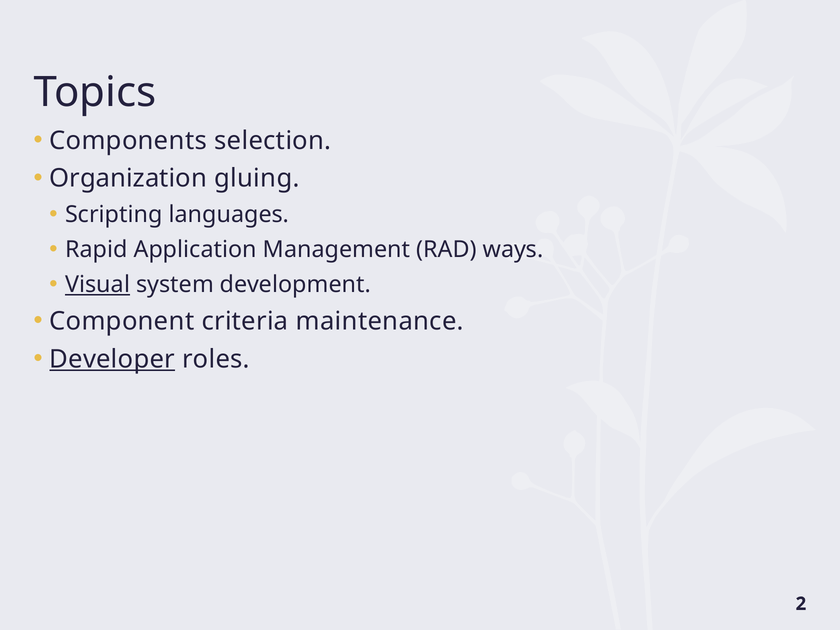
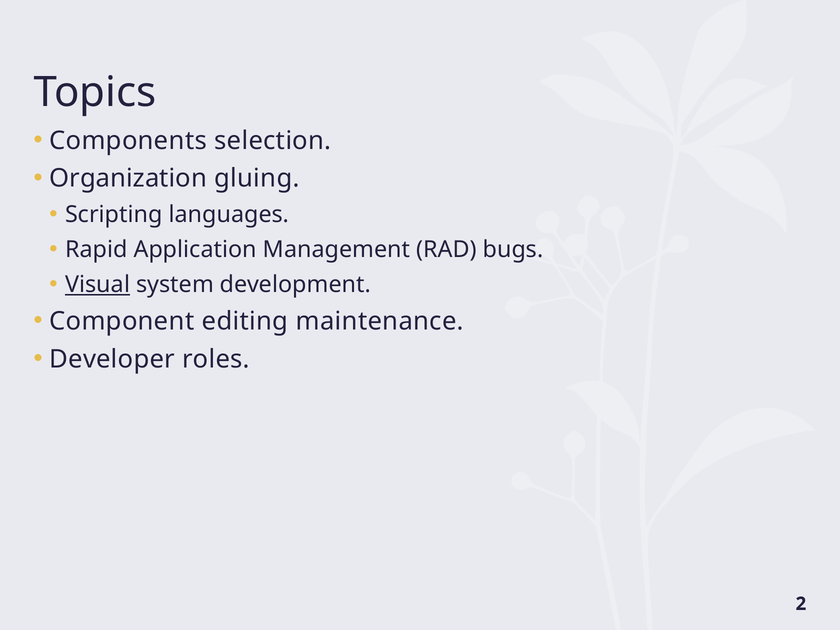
ways: ways -> bugs (513, 250)
criteria: criteria -> editing (245, 321)
Developer underline: present -> none (112, 359)
